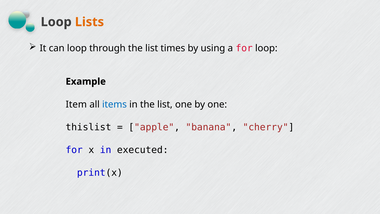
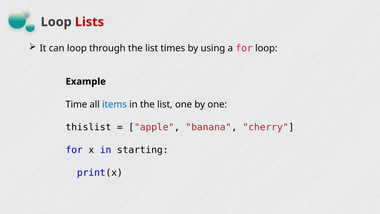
Lists colour: orange -> red (89, 22)
Item: Item -> Time (76, 104)
executed: executed -> starting (143, 150)
